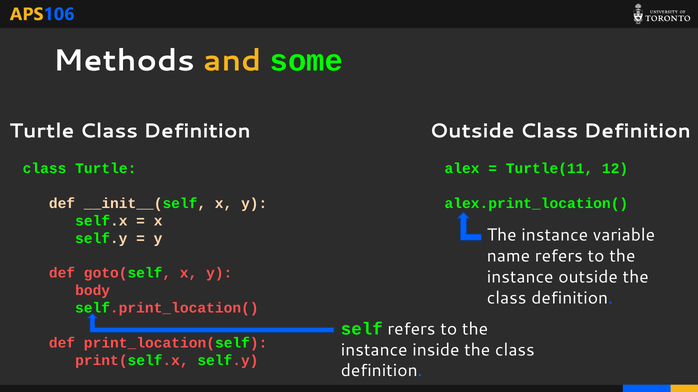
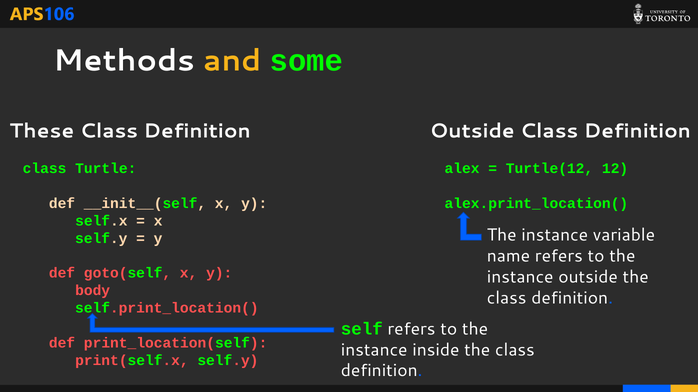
Turtle: Turtle -> These (42, 131)
Turtle(11: Turtle(11 -> Turtle(12 (549, 169)
